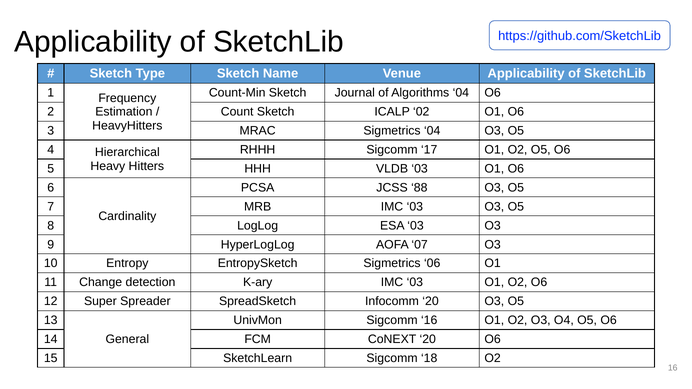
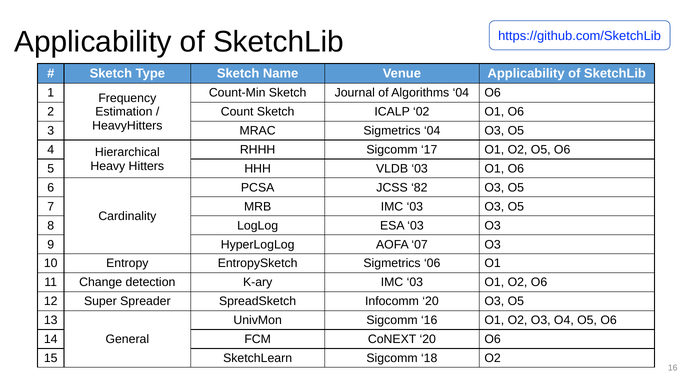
88: 88 -> 82 (419, 188)
